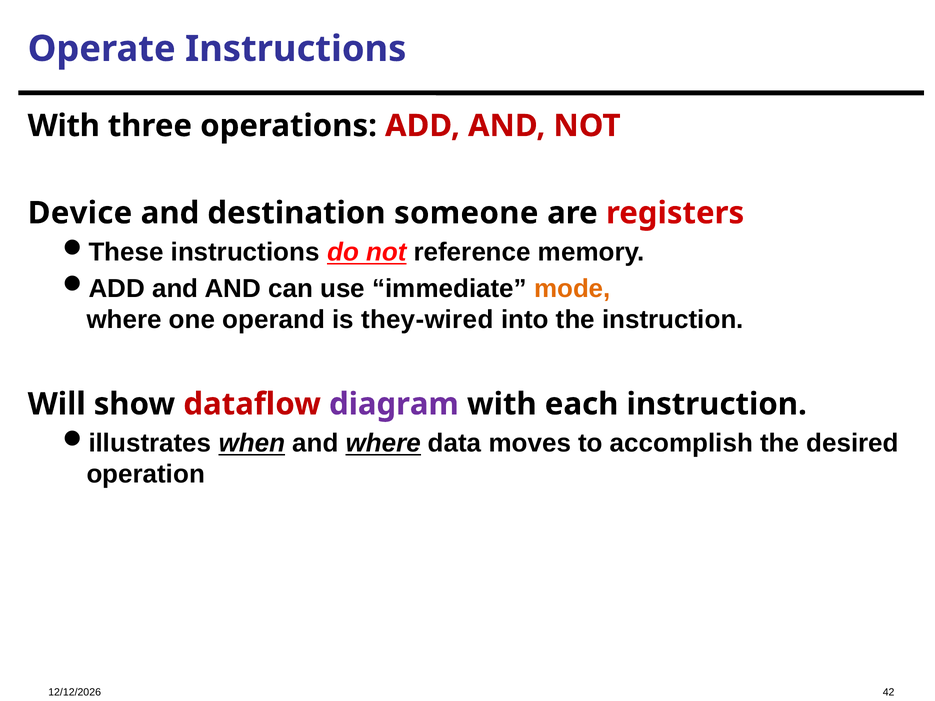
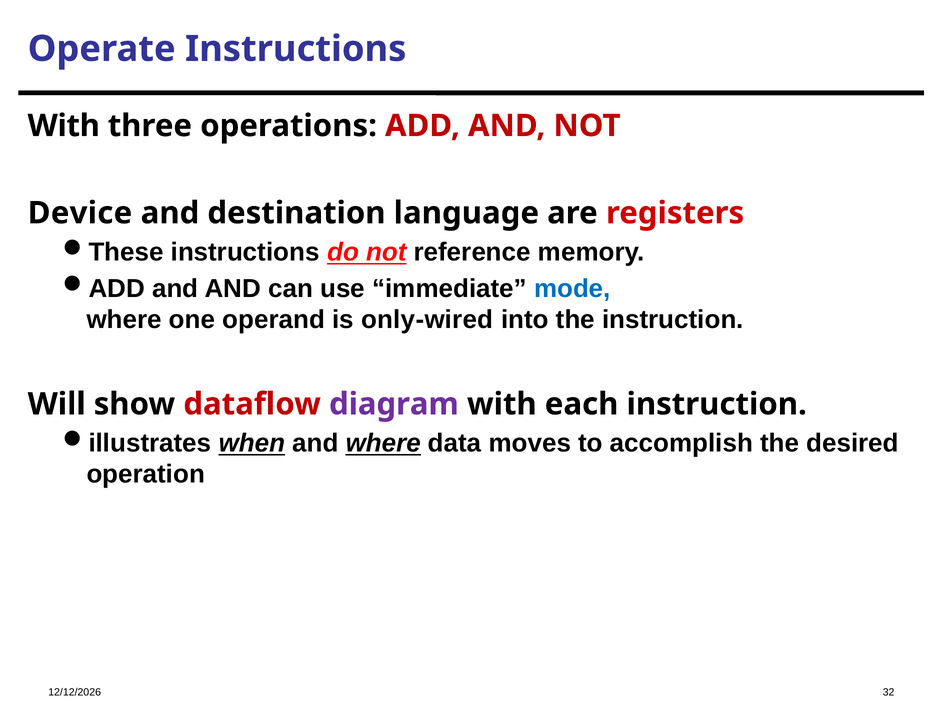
someone: someone -> language (466, 213)
mode colour: orange -> blue (572, 289)
they-wired: they-wired -> only-wired (427, 320)
42: 42 -> 32 (889, 692)
